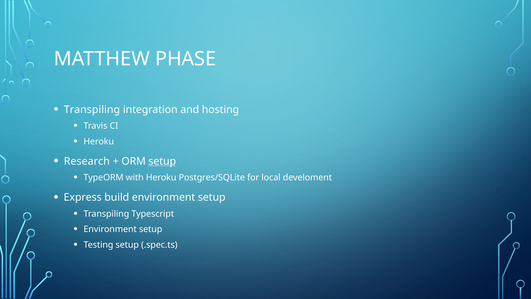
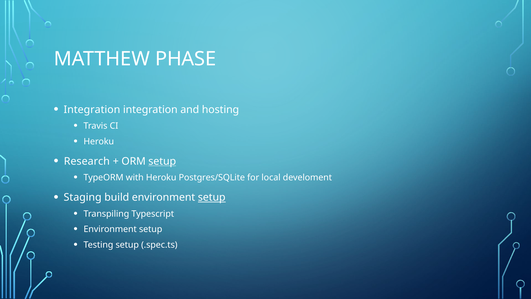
Transpiling: Transpiling -> Integration (92, 110)
Express: Express -> Staging (83, 197)
setup underline: none -> present (212, 197)
